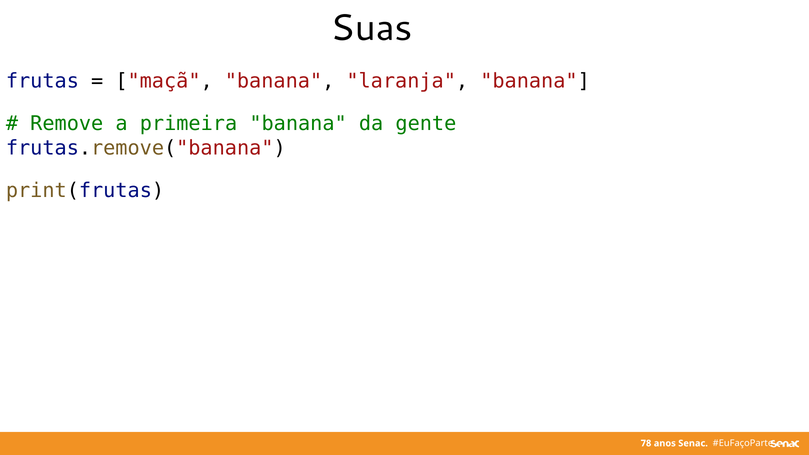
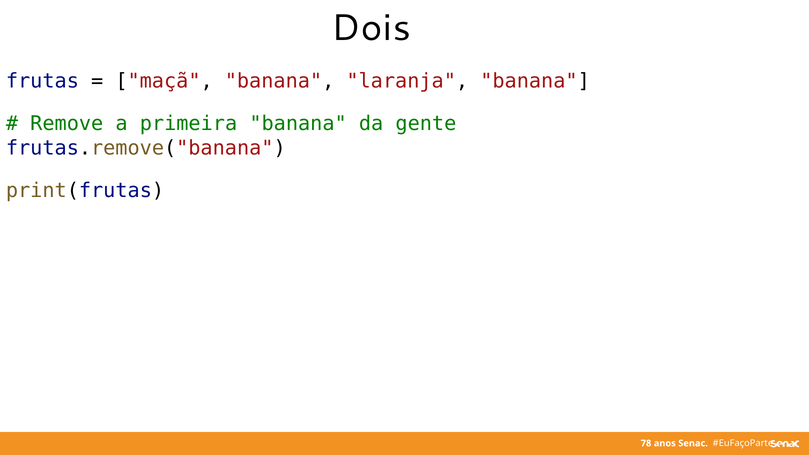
Suas: Suas -> Dois (371, 28)
